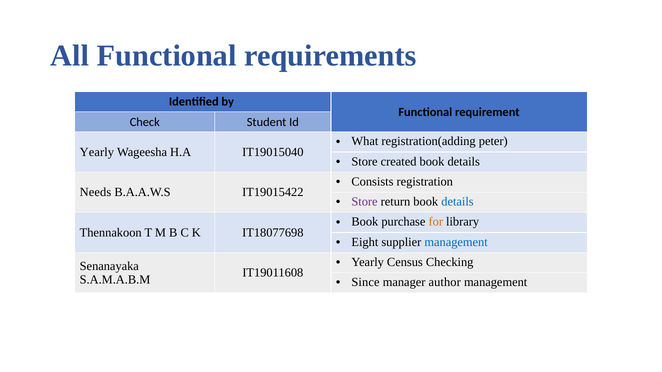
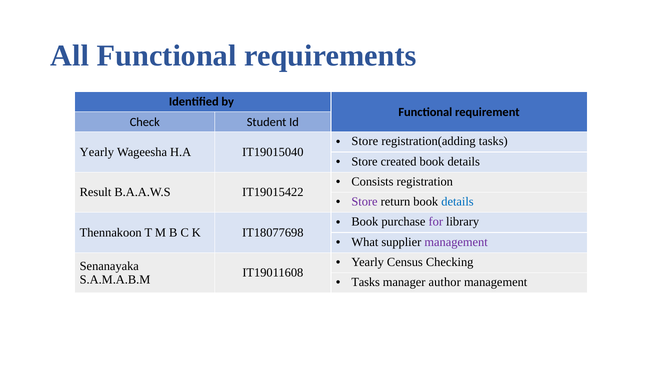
What: What -> Store (365, 142)
registration(adding peter: peter -> tasks (493, 142)
Needs: Needs -> Result (96, 193)
for colour: orange -> purple (436, 222)
Eight: Eight -> What (365, 242)
management colour: blue -> purple (456, 242)
Since: Since -> Tasks (366, 282)
